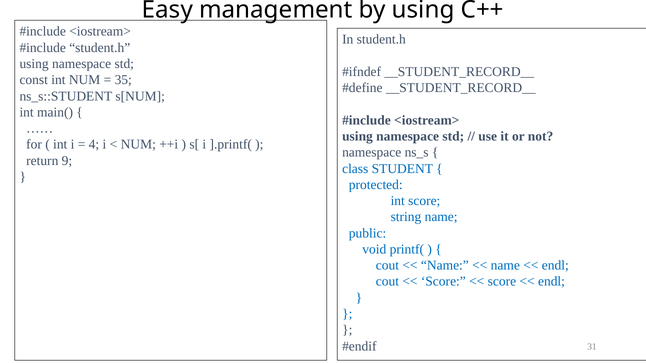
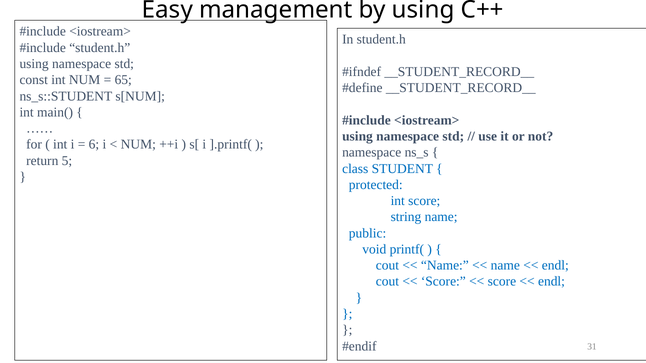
35: 35 -> 65 (123, 80)
4: 4 -> 6 (94, 145)
9: 9 -> 5 (67, 161)
